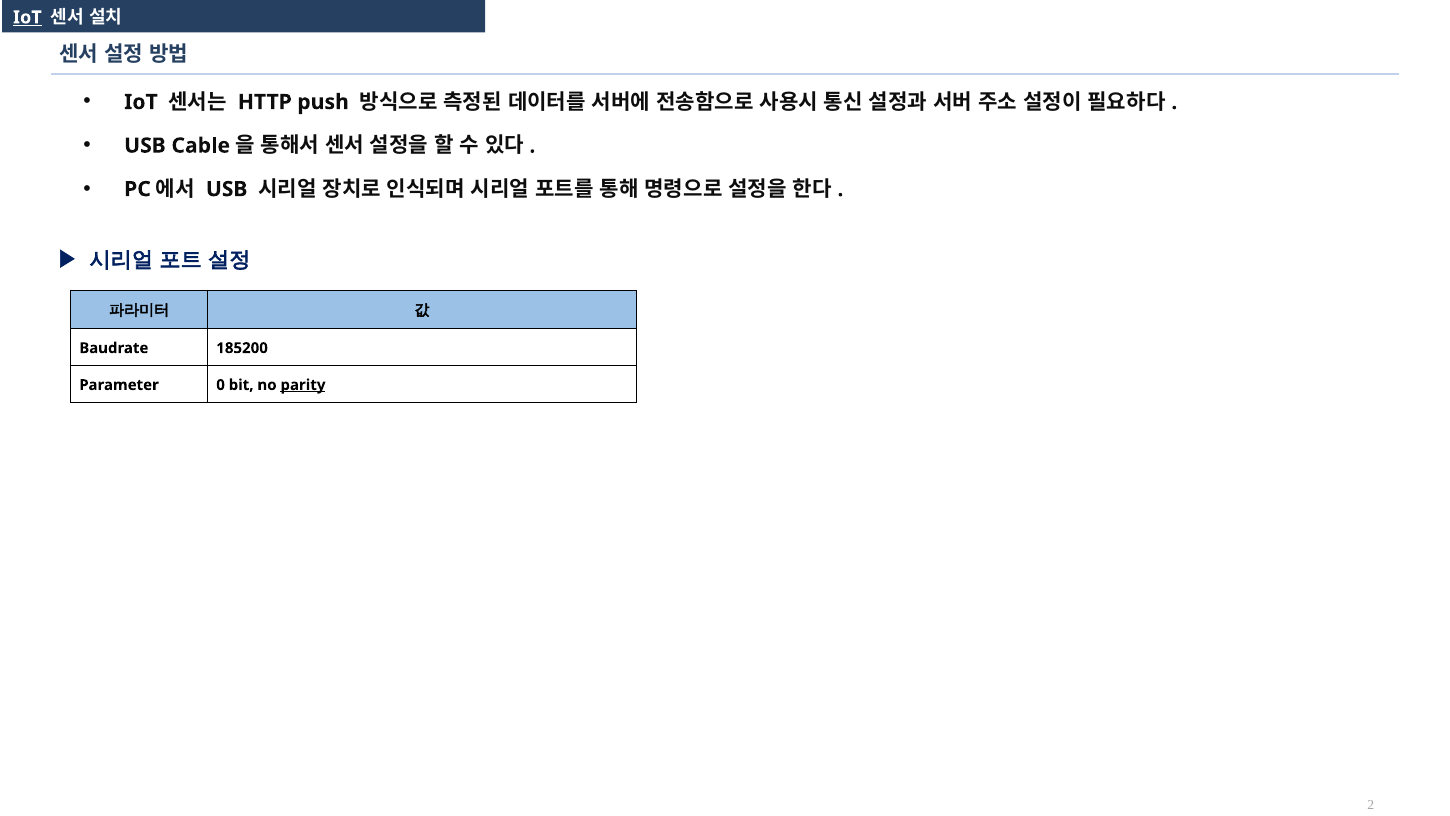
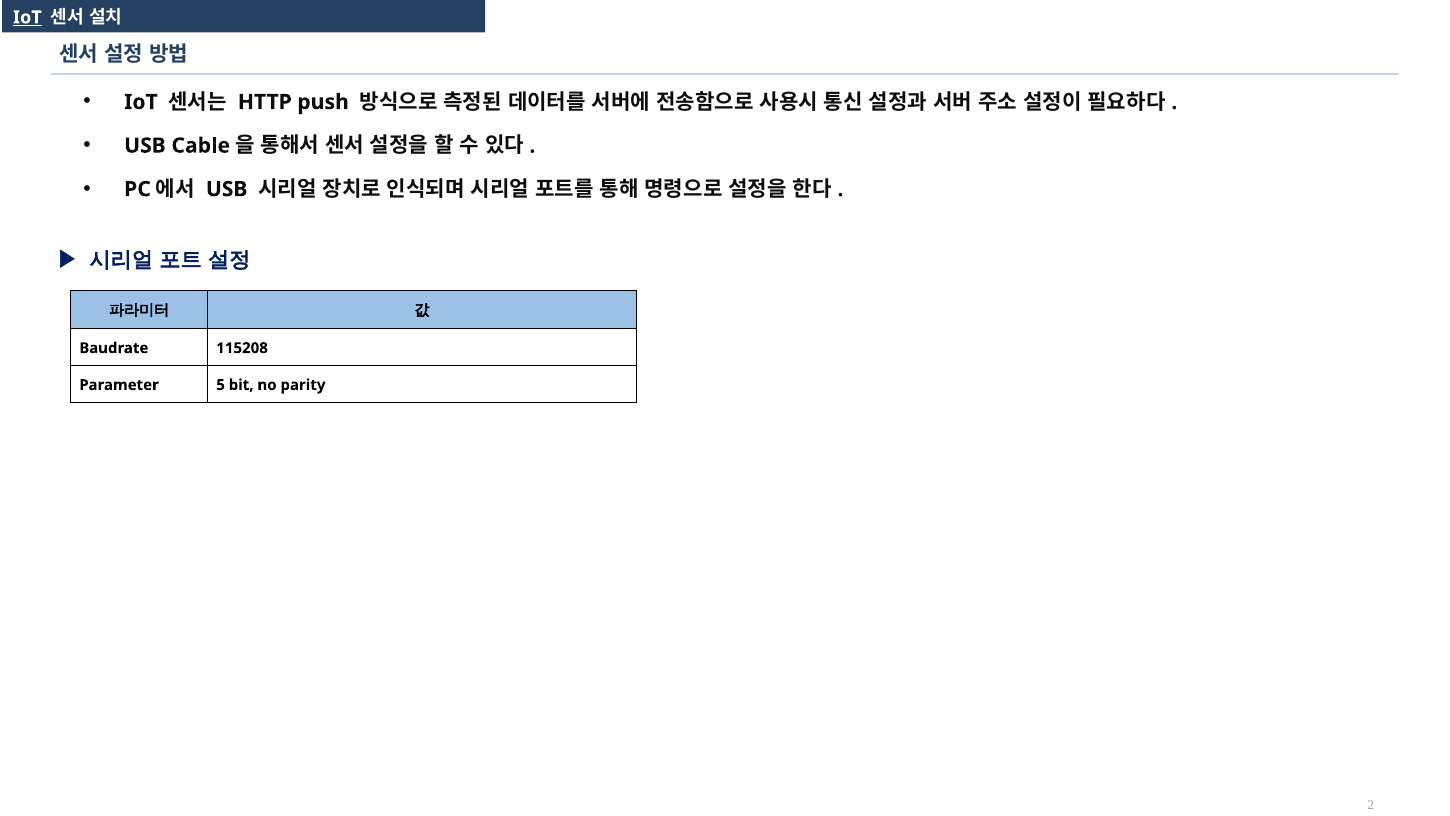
185200: 185200 -> 115208 (242, 348)
0: 0 -> 5 (221, 385)
parity underline: present -> none (303, 385)
